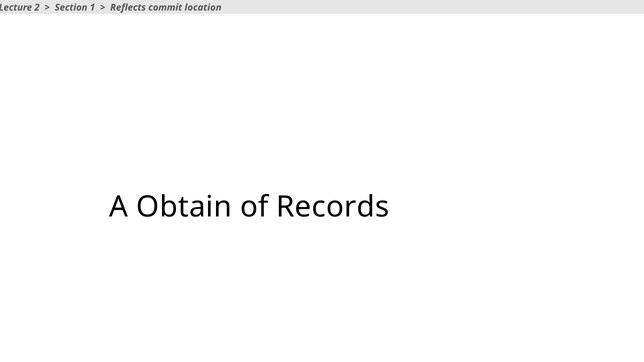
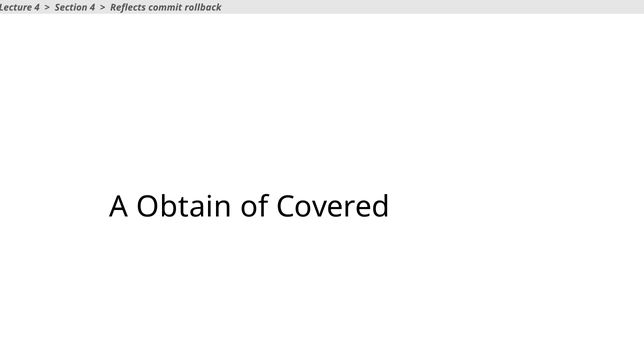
2: 2 -> 4 (37, 7)
Section 1: 1 -> 4 (92, 7)
location: location -> rollback (203, 7)
Records: Records -> Covered (333, 207)
